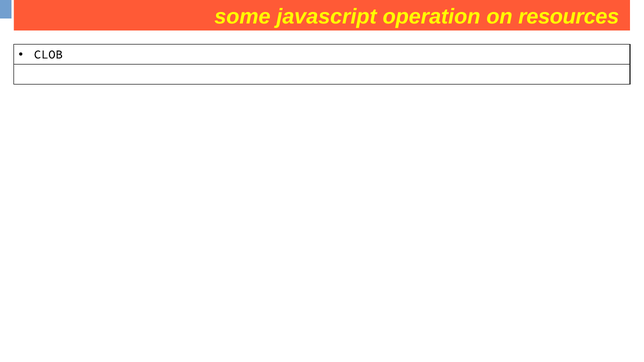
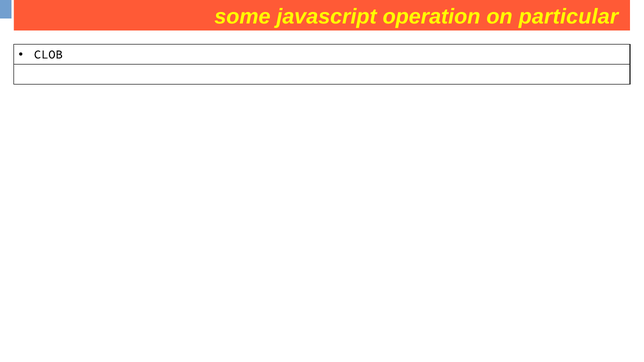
resources: resources -> particular (568, 17)
